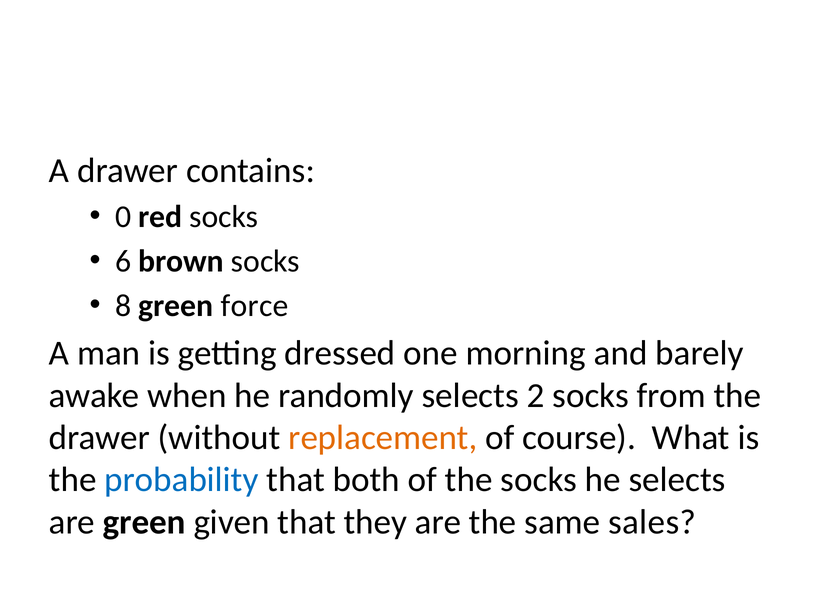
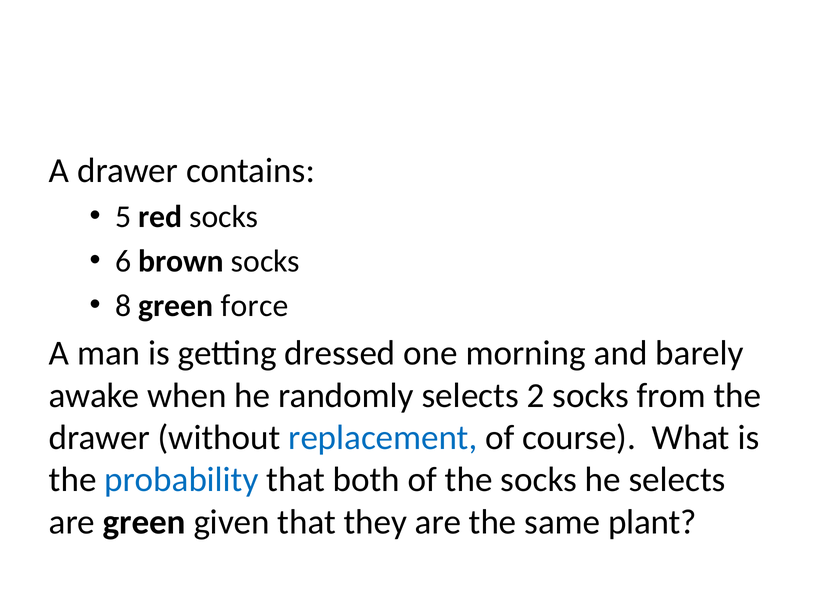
0: 0 -> 5 (123, 217)
replacement colour: orange -> blue (383, 438)
sales: sales -> plant (652, 522)
